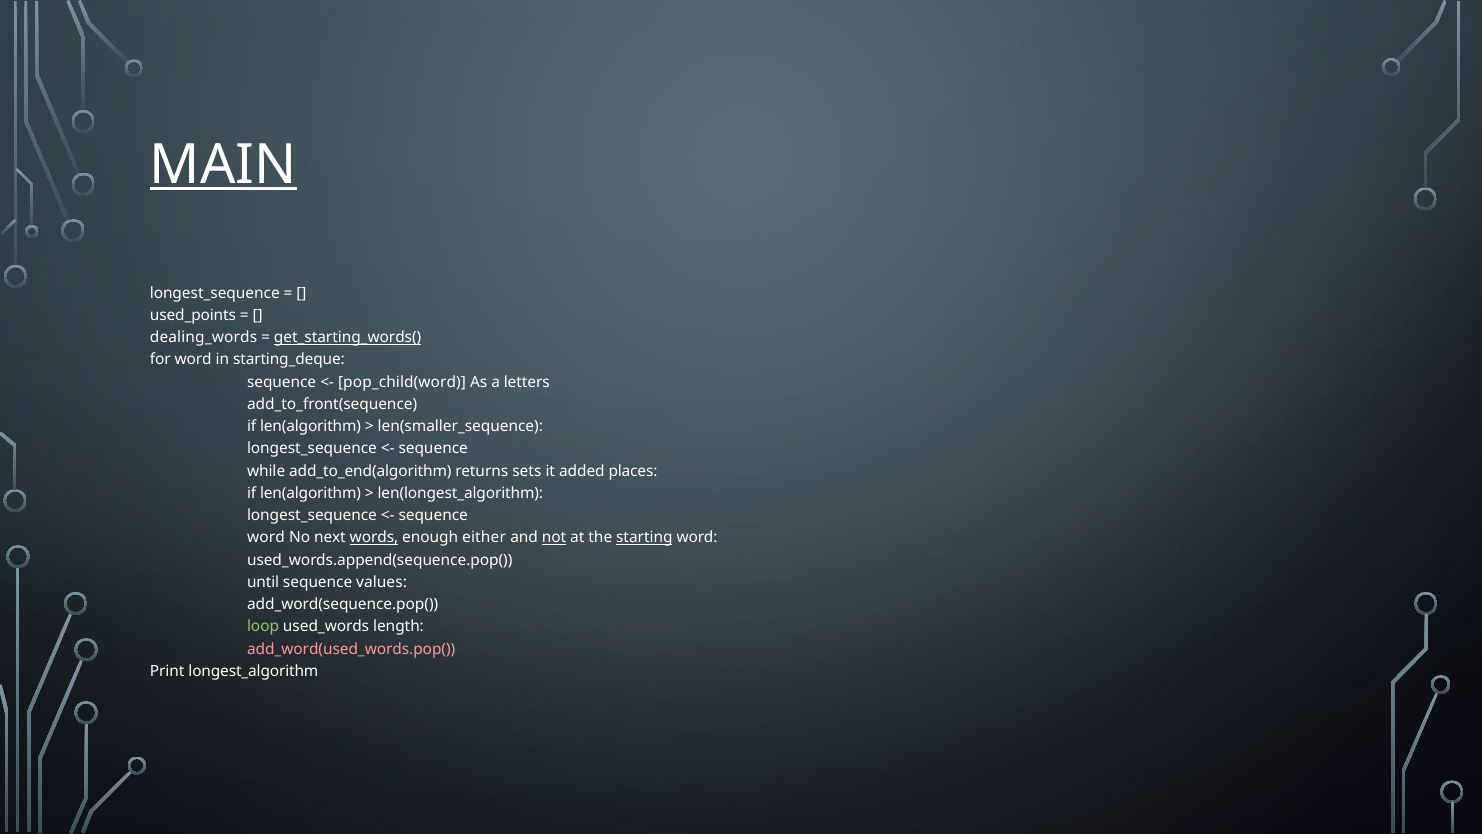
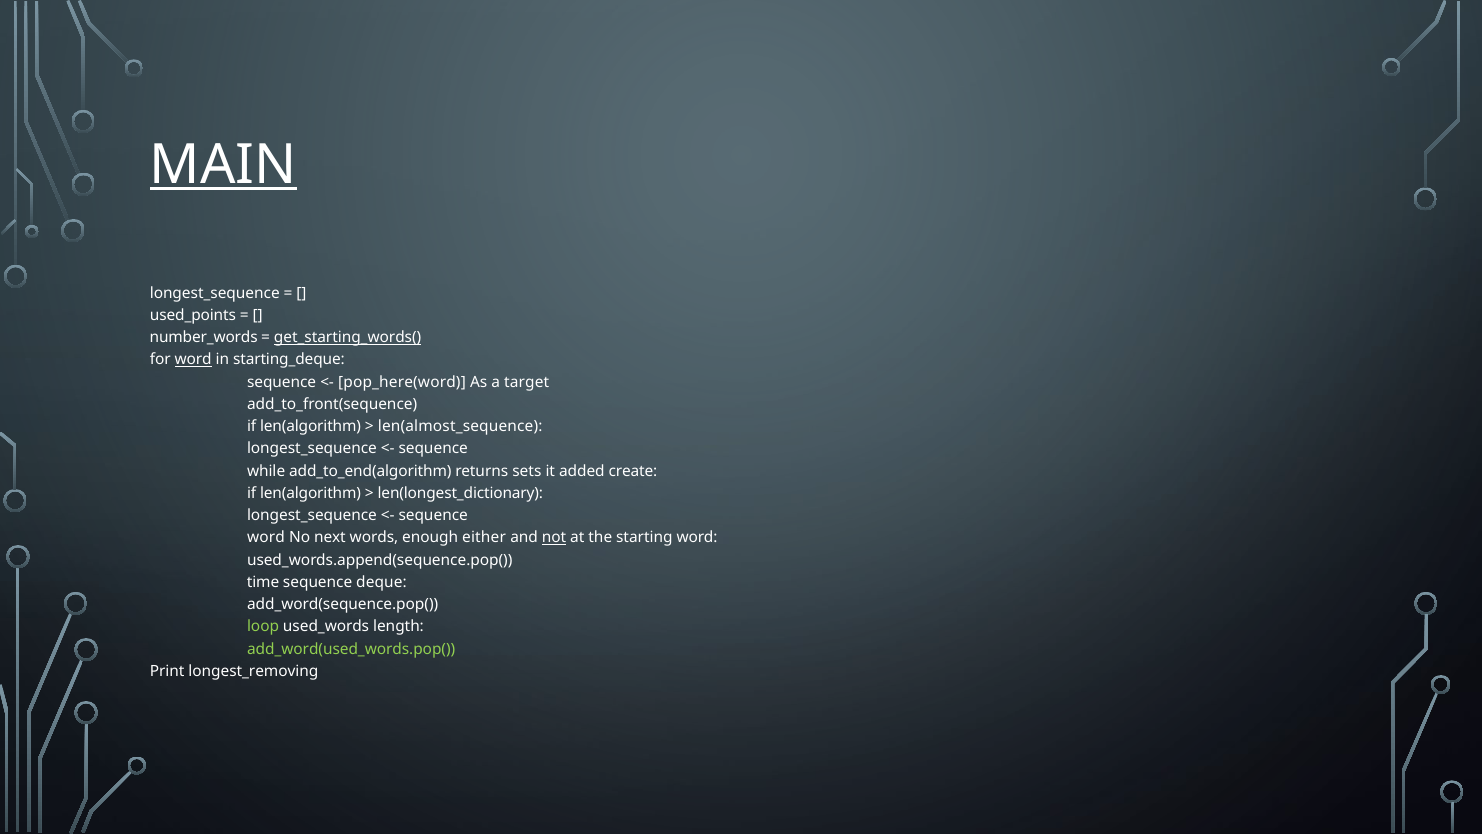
dealing_words: dealing_words -> number_words (204, 337)
word underline: none -> present (193, 360)
pop_child(word: pop_child(word -> pop_here(word (402, 382)
letters: letters -> target (527, 382)
len(smaller_sequence: len(smaller_sequence -> len(almost_sequence (460, 426)
places: places -> create (633, 471)
len(longest_algorithm: len(longest_algorithm -> len(longest_dictionary (460, 493)
words underline: present -> none (374, 538)
starting underline: present -> none (644, 538)
until: until -> time (263, 582)
values: values -> deque (381, 582)
add_word(used_words.pop( colour: pink -> light green (351, 649)
longest_algorithm: longest_algorithm -> longest_removing (253, 671)
